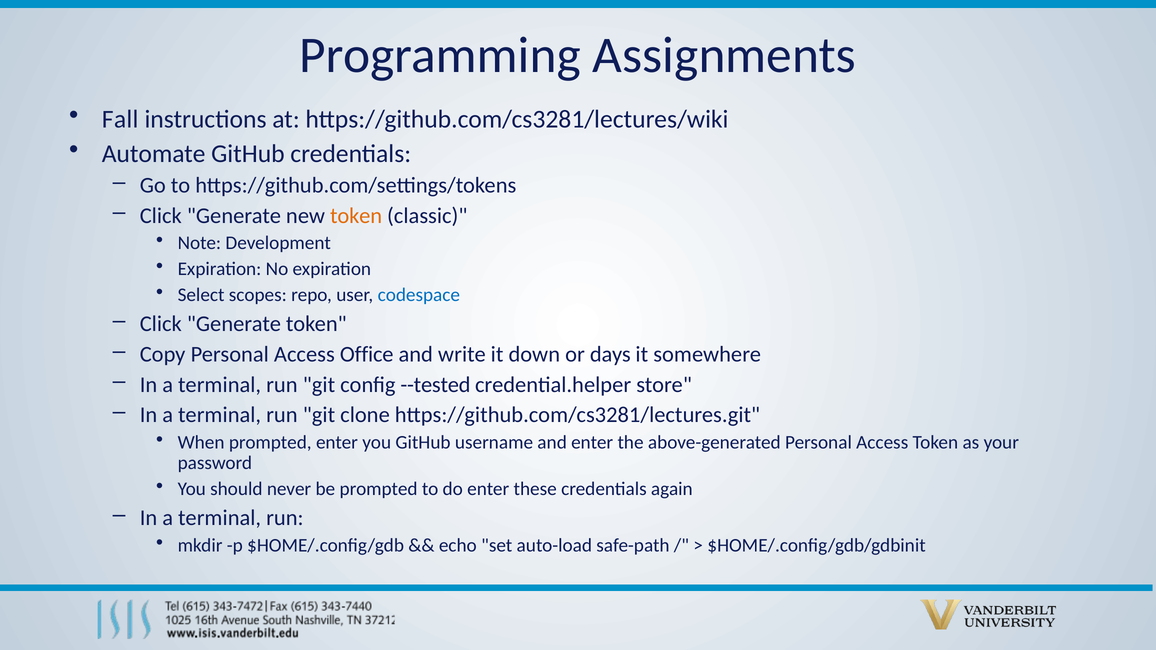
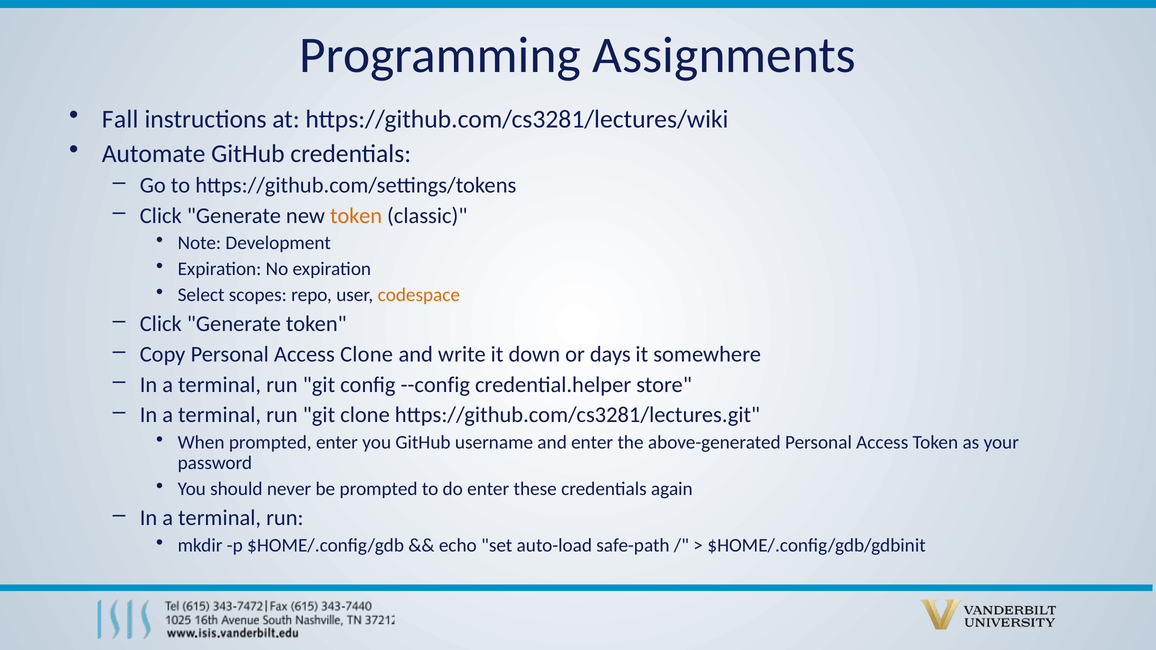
codespace colour: blue -> orange (419, 295)
Access Office: Office -> Clone (367, 354)
--tested: --tested -> --config (435, 385)
